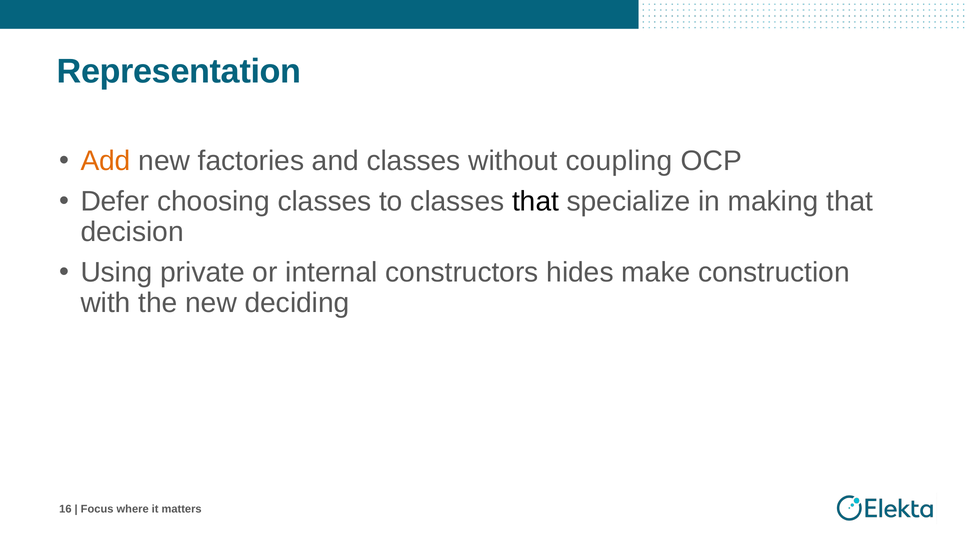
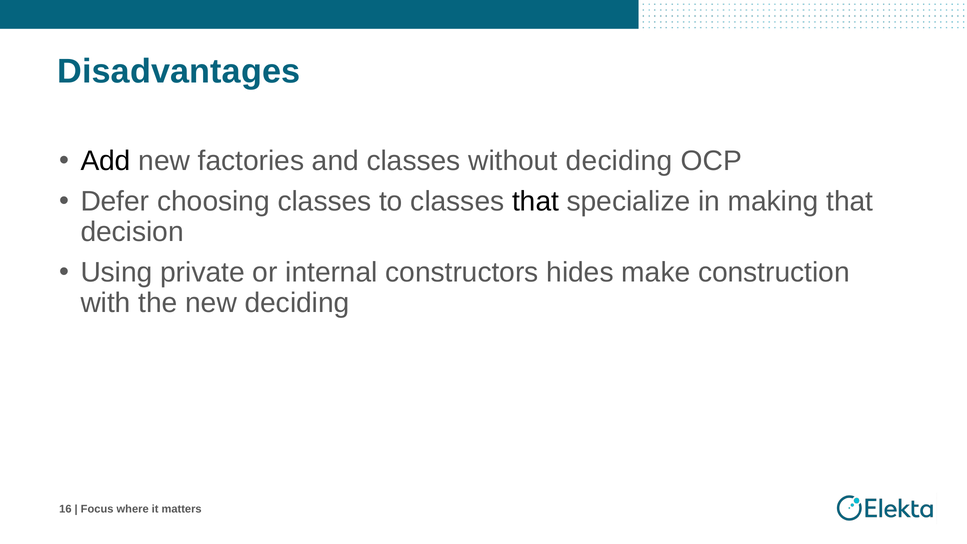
Representation: Representation -> Disadvantages (179, 71)
Add colour: orange -> black (106, 161)
without coupling: coupling -> deciding (619, 161)
